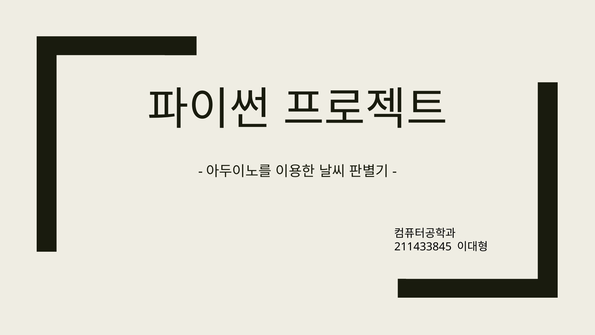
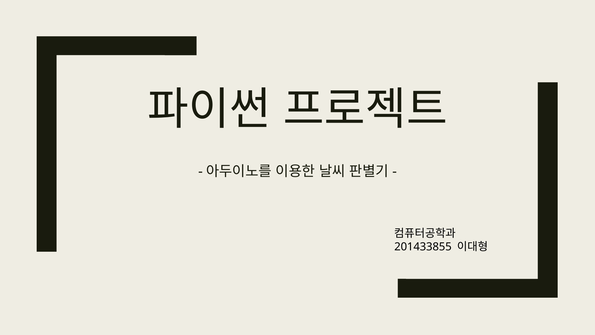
211433845: 211433845 -> 201433855 (423, 247)
